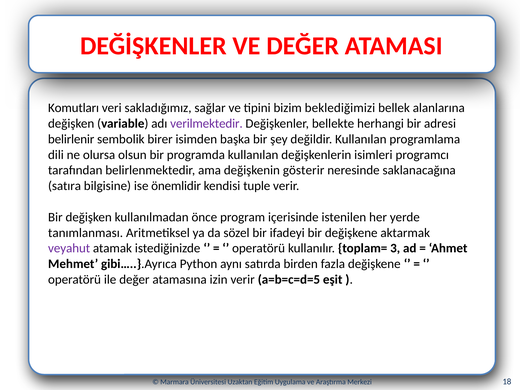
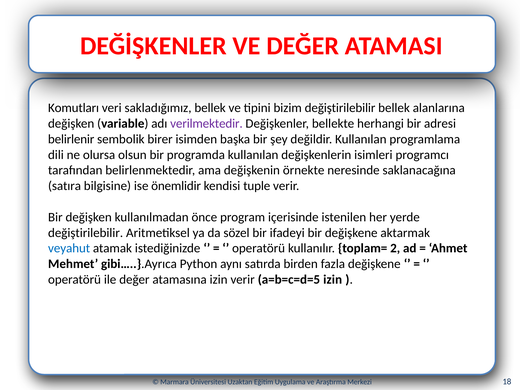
sakladığımız sağlar: sağlar -> bellek (210, 108)
bizim beklediğimizi: beklediğimizi -> değiştirilebilir (340, 108)
gösterir: gösterir -> örnekte (304, 170)
tanımlanması: tanımlanması -> değiştirilebilir (86, 233)
veyahut colour: purple -> blue (69, 248)
3: 3 -> 2 (395, 248)
a=b=c=d=5 eşit: eşit -> izin (333, 280)
